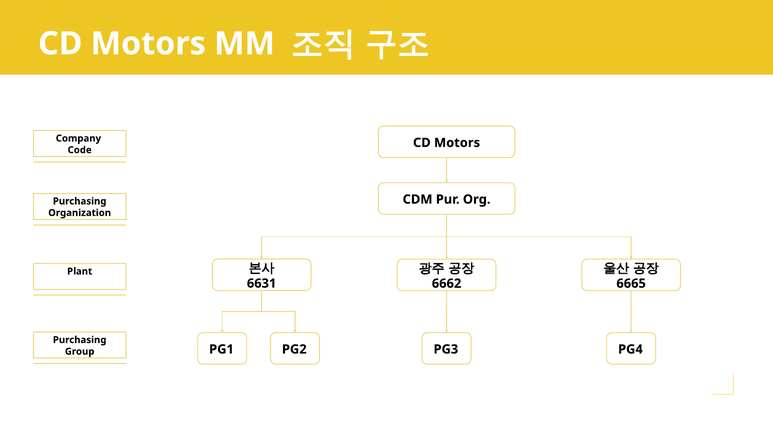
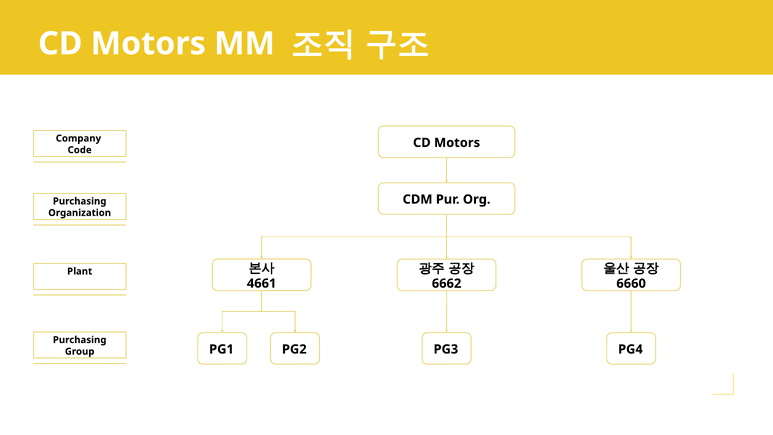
6631: 6631 -> 4661 (262, 283)
6665: 6665 -> 6660 (631, 283)
